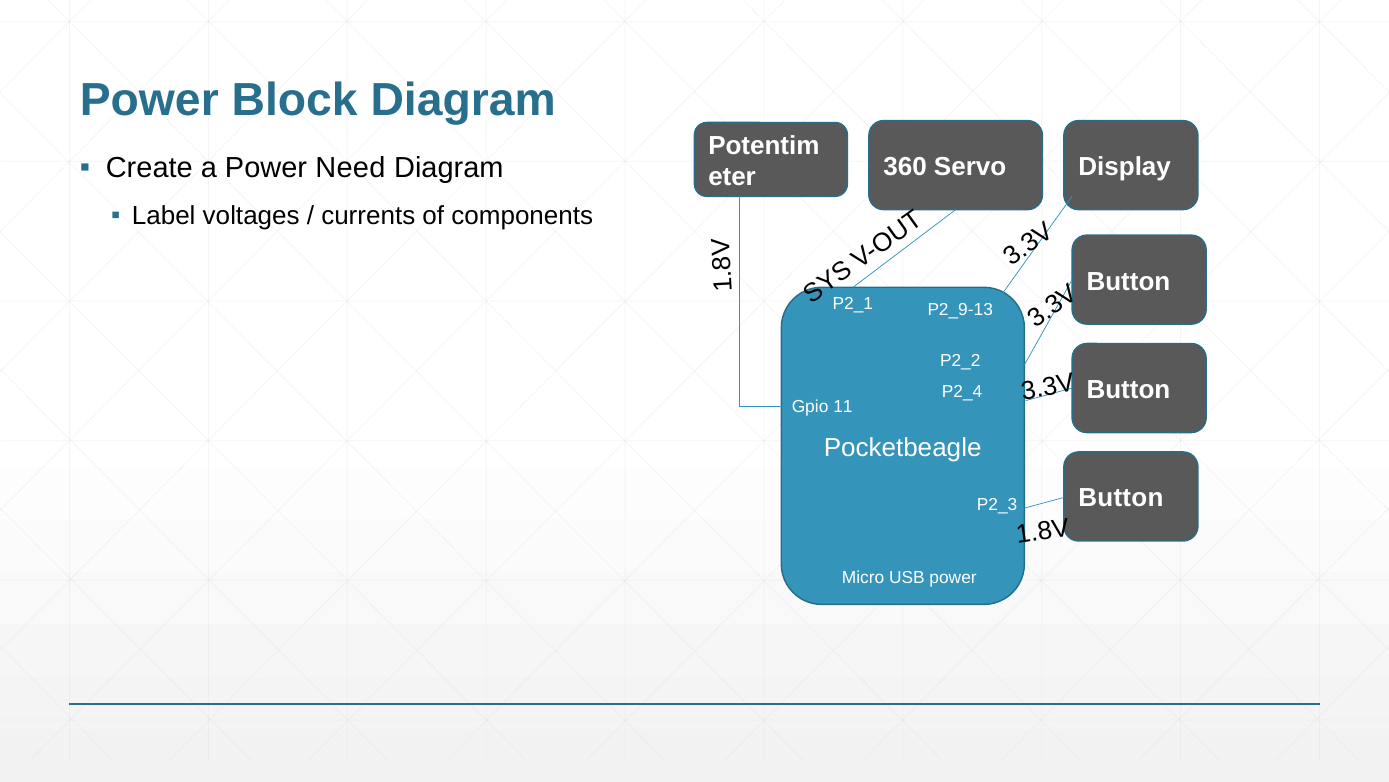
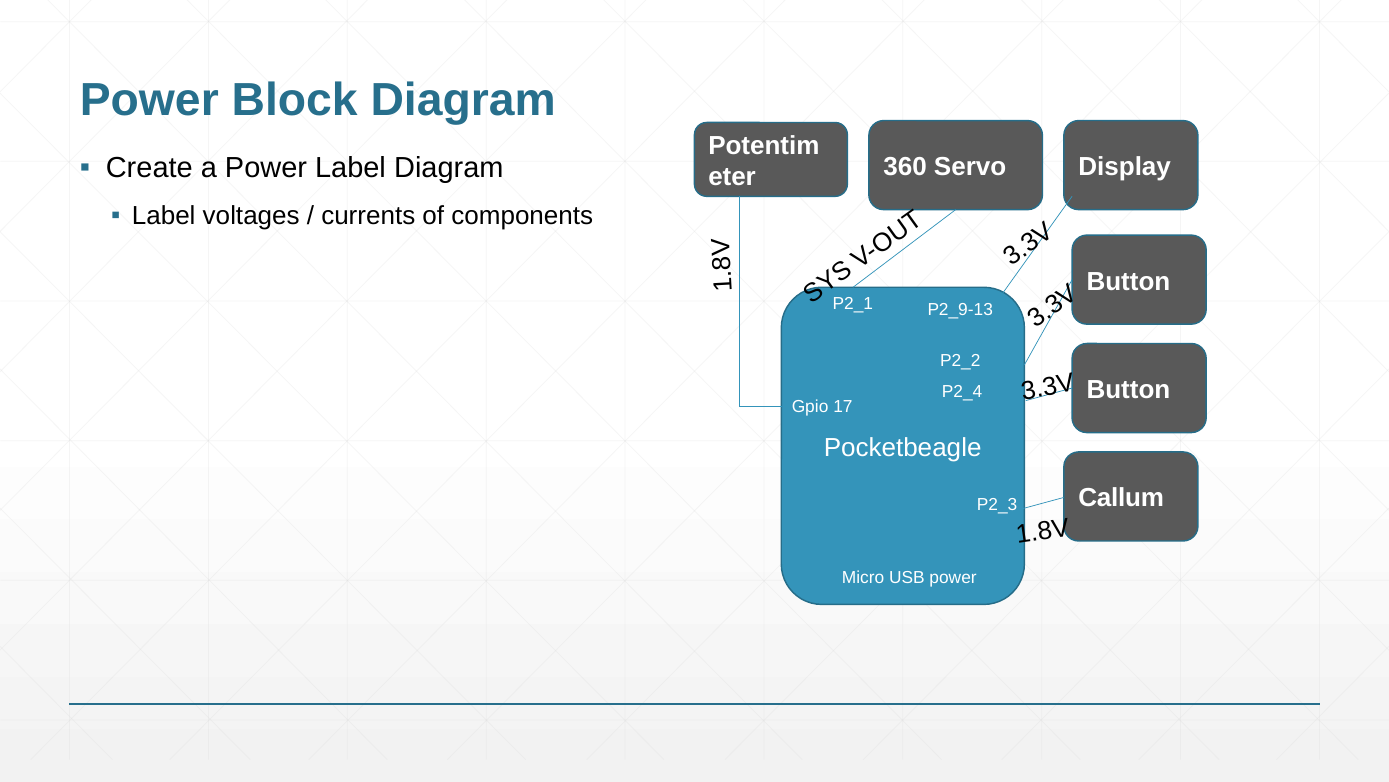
Power Need: Need -> Label (351, 168)
11: 11 -> 17 (843, 407)
Button: Button -> Callum (1121, 498)
